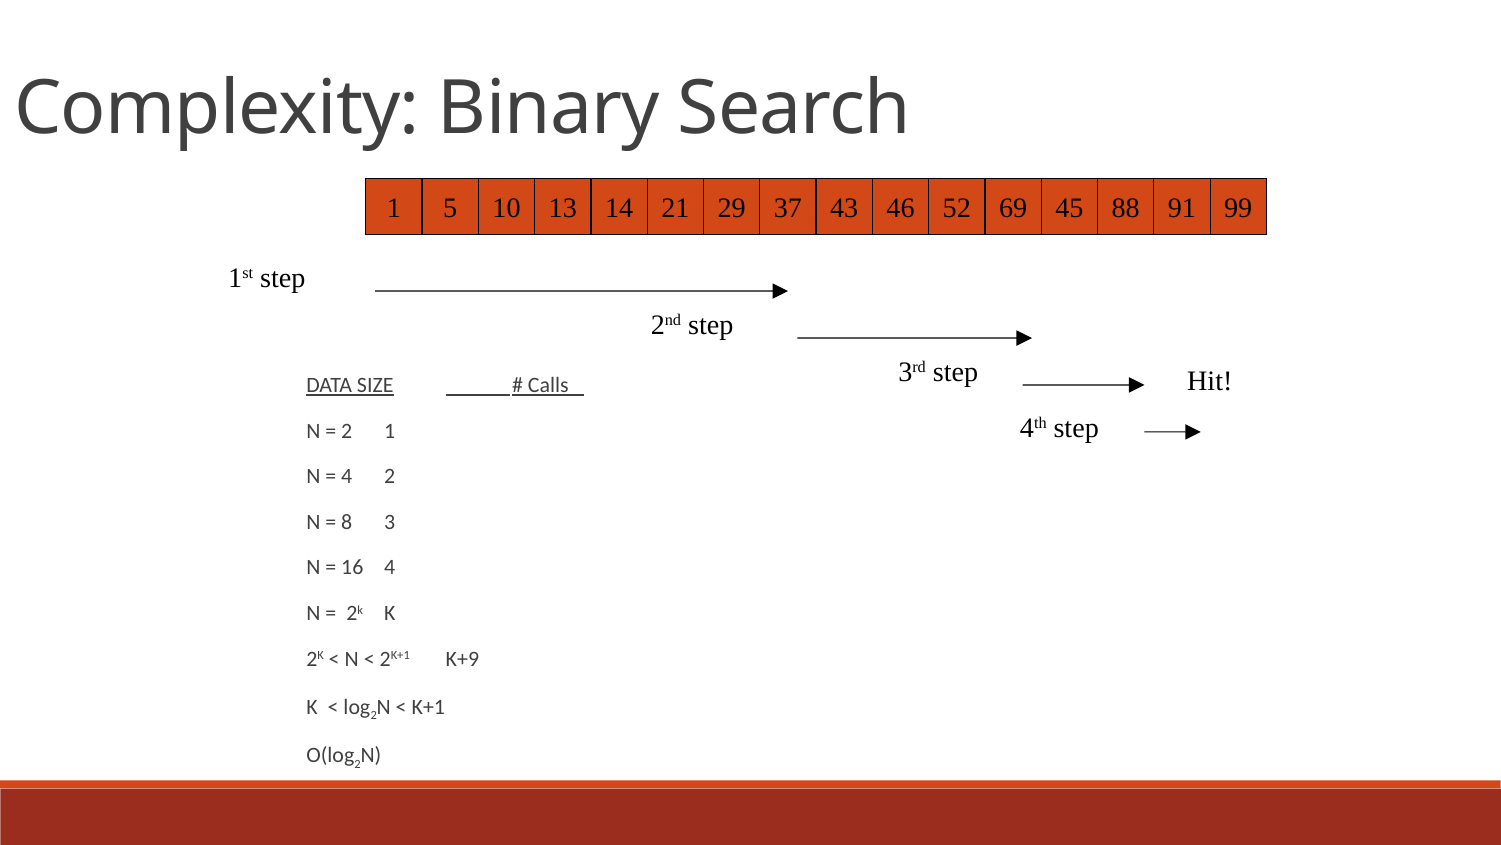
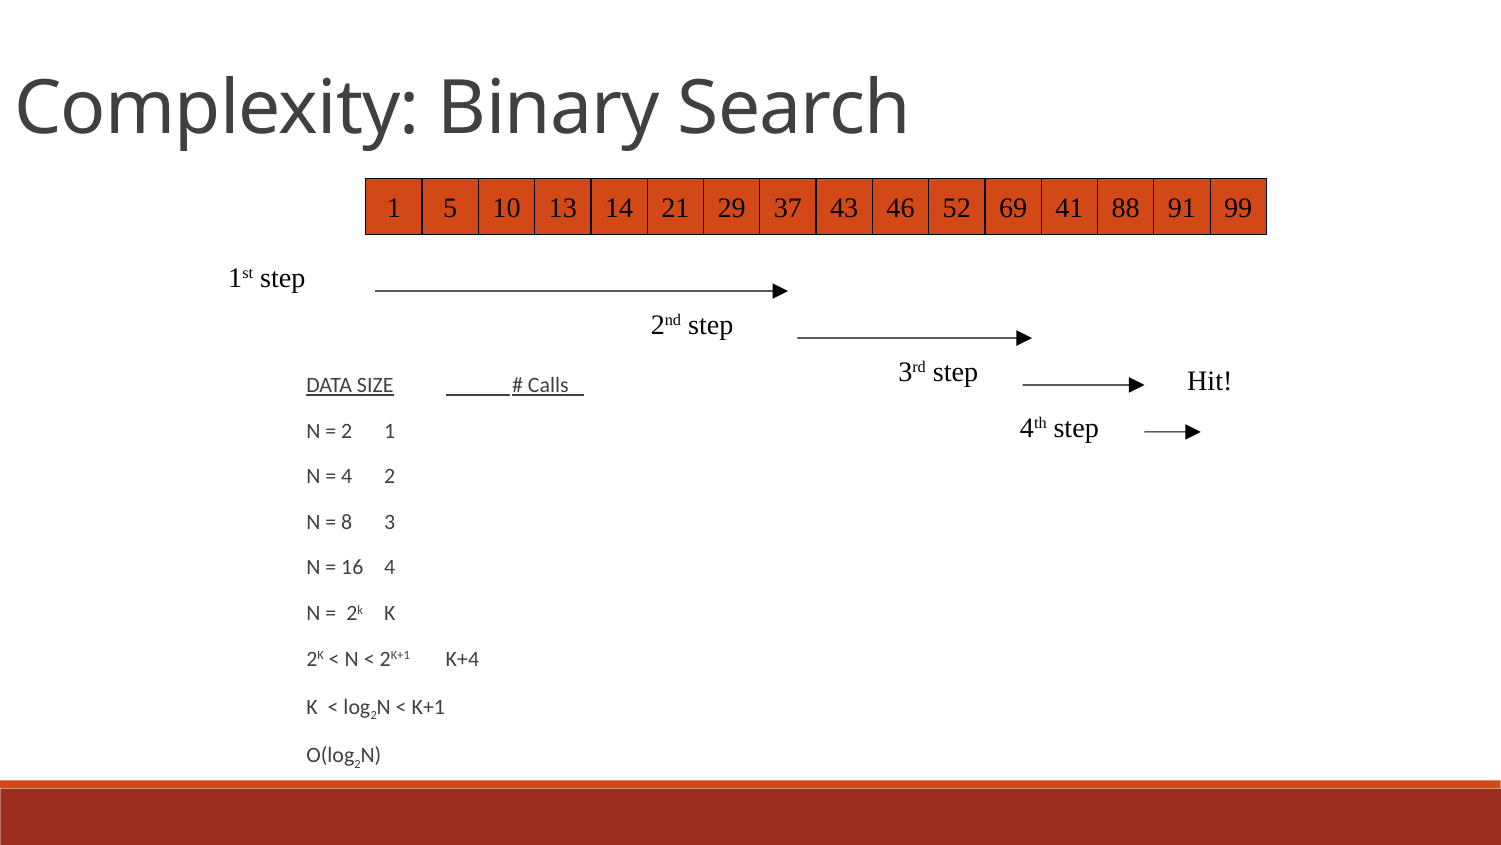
45: 45 -> 41 (1069, 208)
K+9: K+9 -> K+4 (462, 658)
